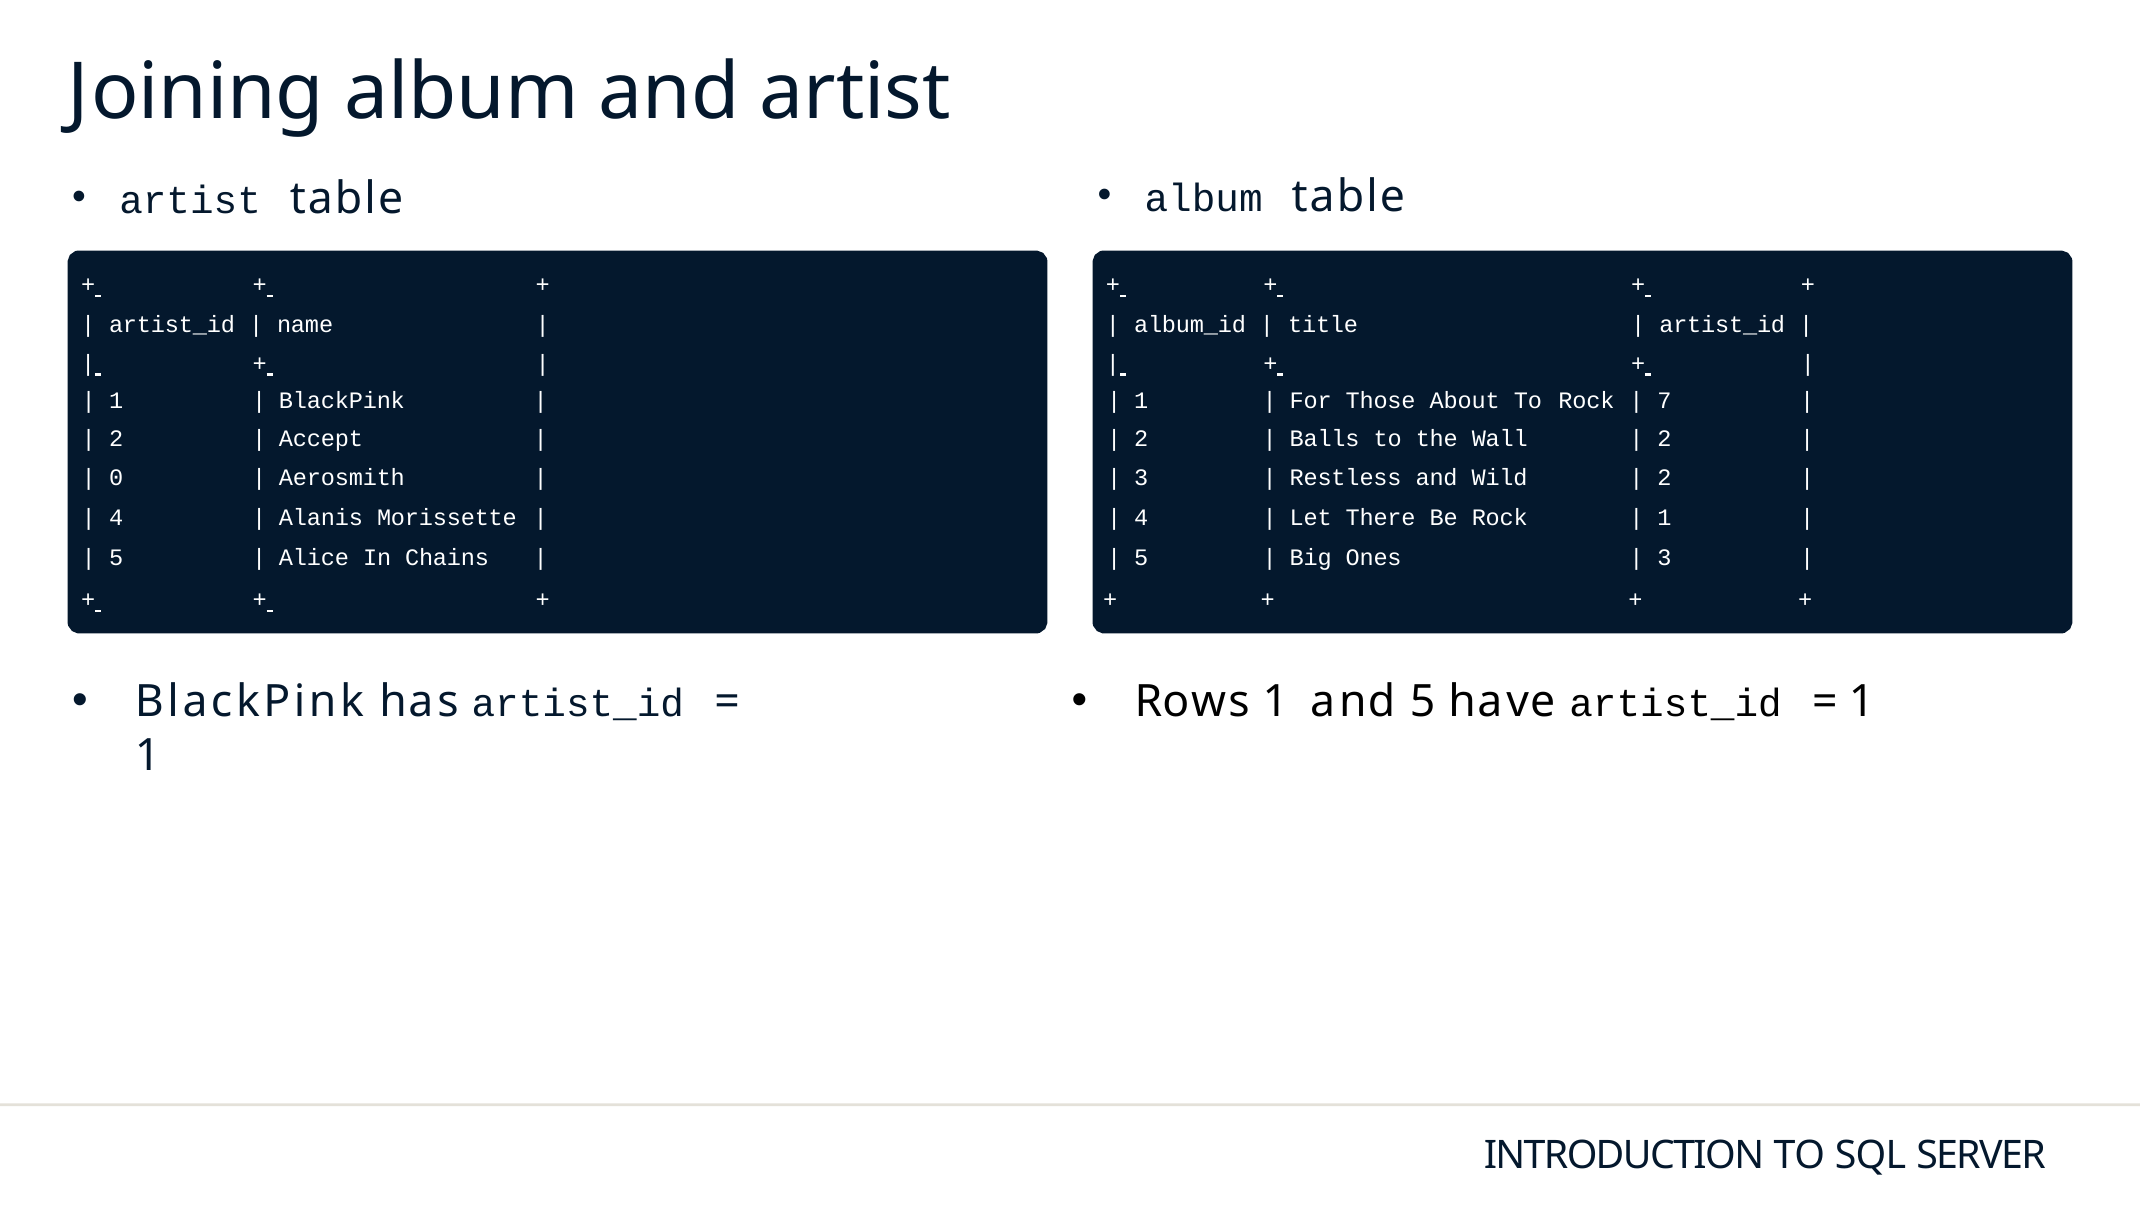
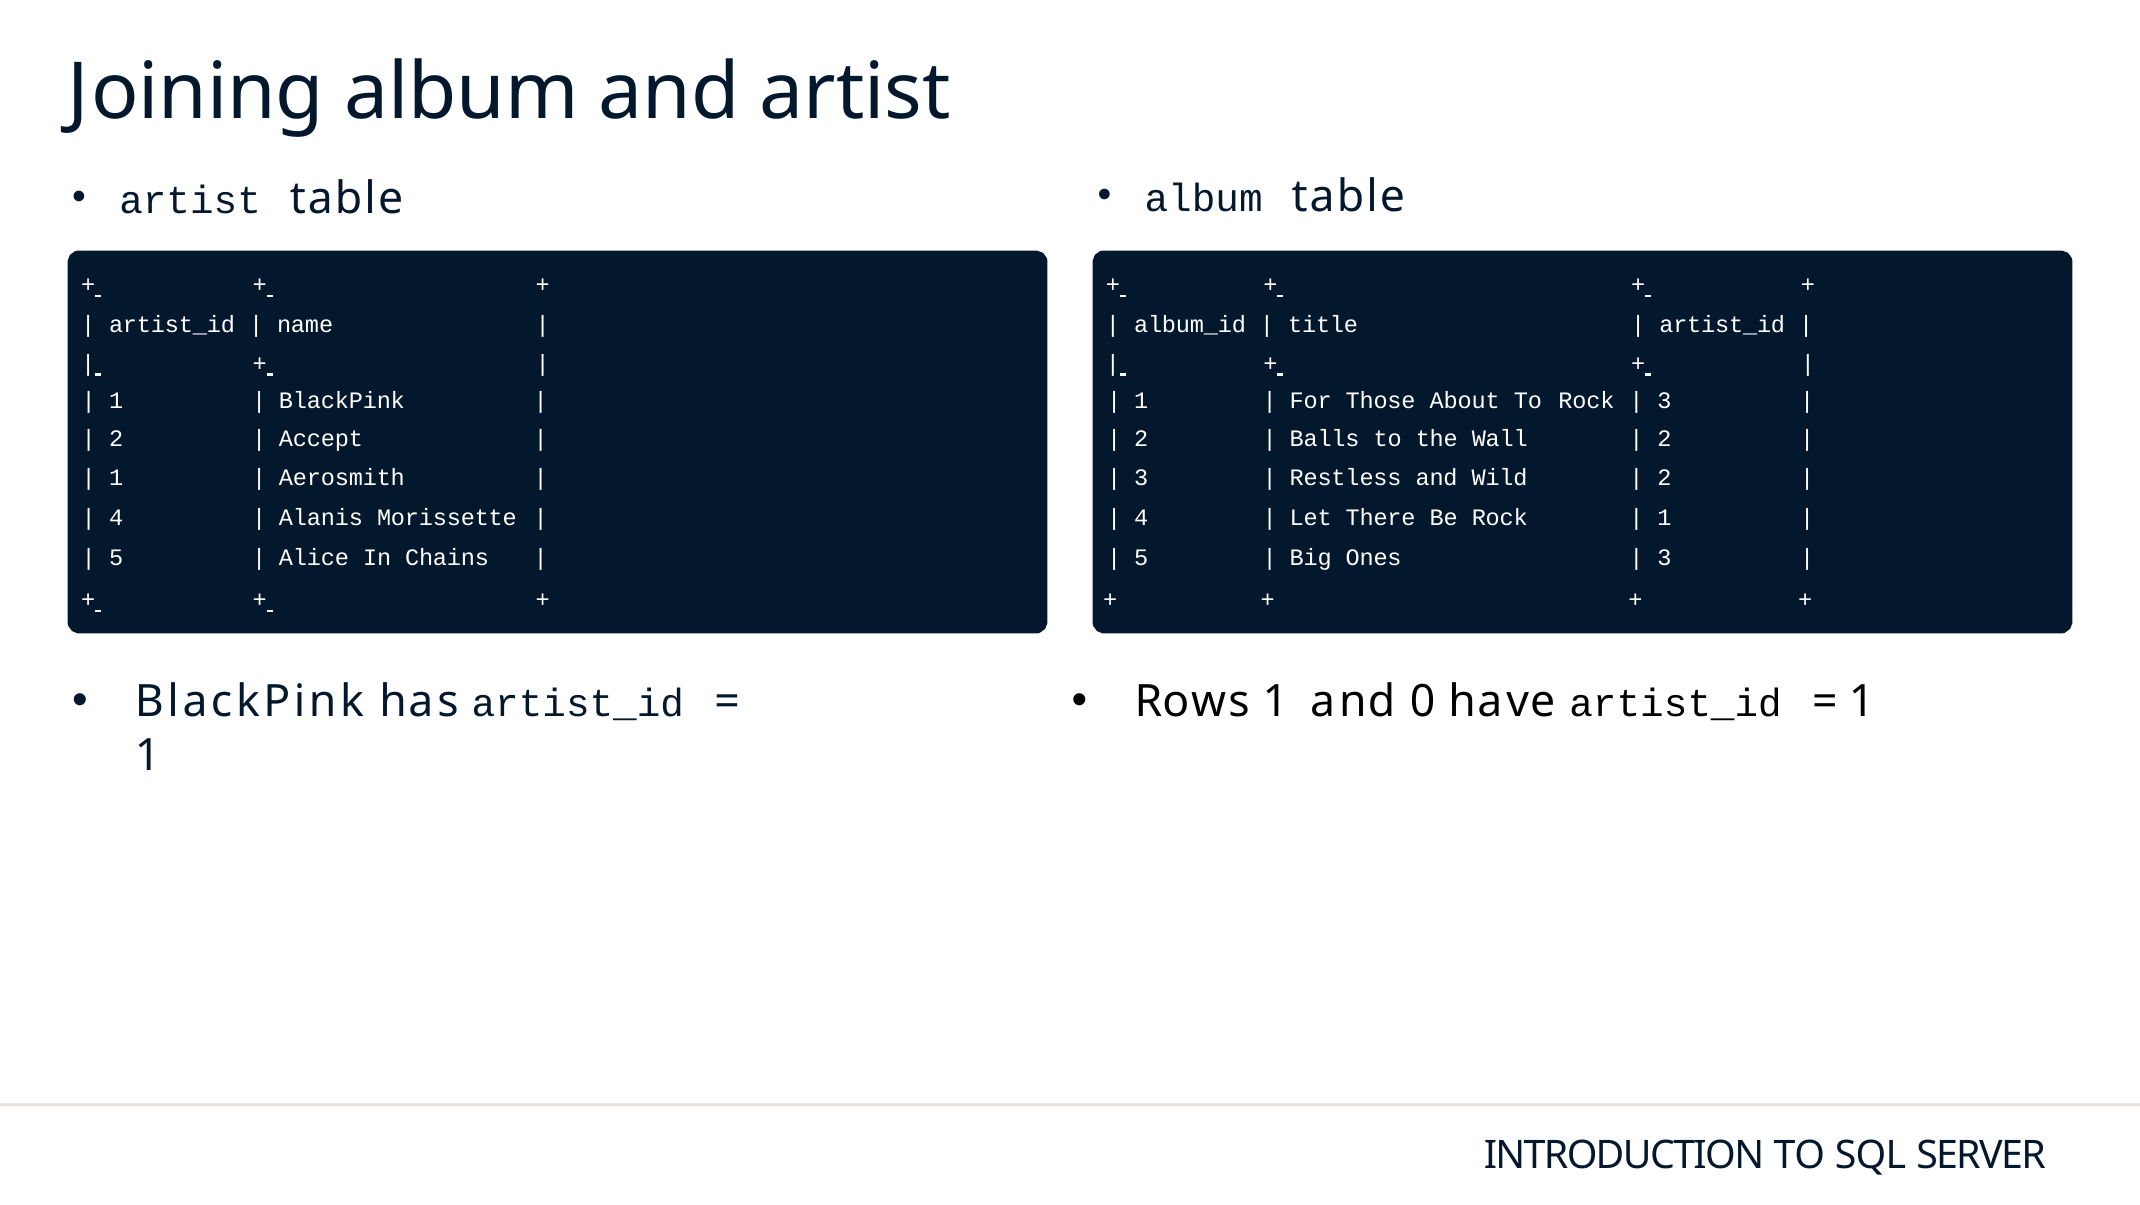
7: 7 -> 3 (1665, 401)
0: 0 -> 1 (116, 478)
and 5: 5 -> 0 (1423, 702)
